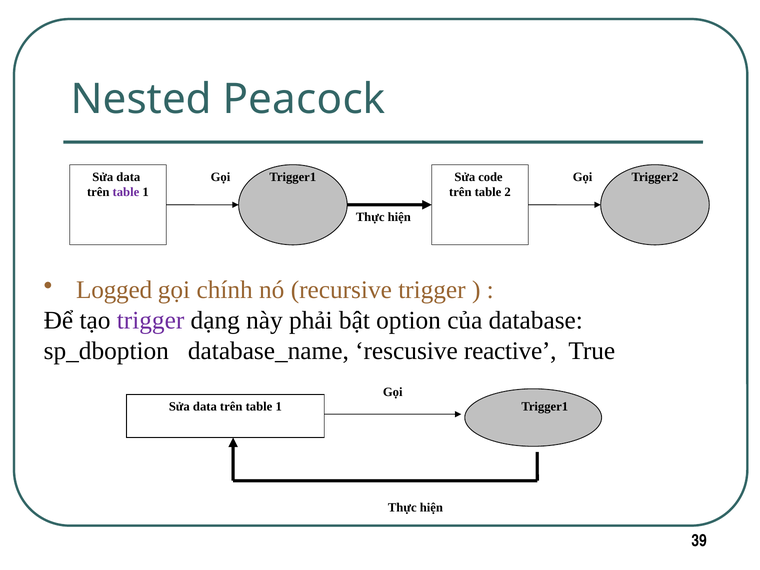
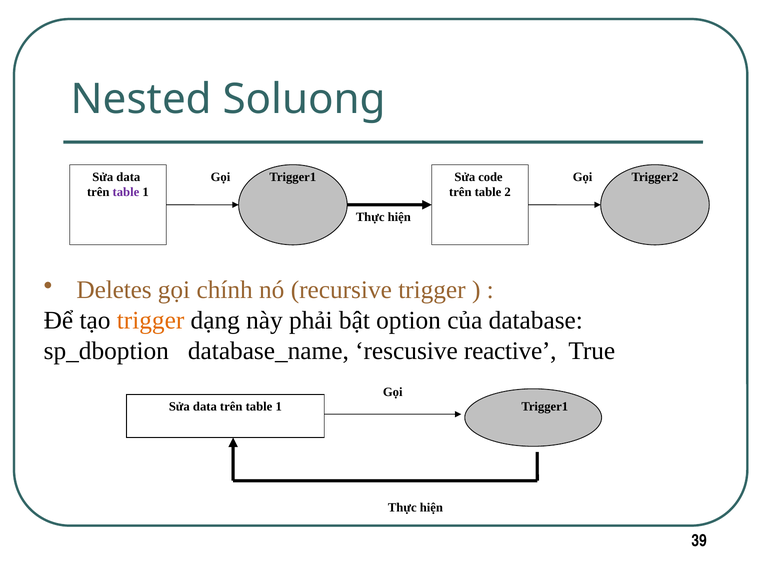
Peacock: Peacock -> Soluong (304, 99)
Logged: Logged -> Deletes (114, 290)
trigger colour: purple -> orange (151, 321)
